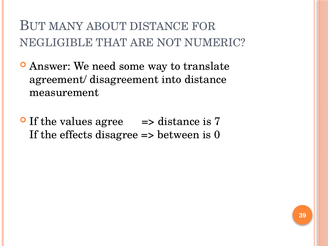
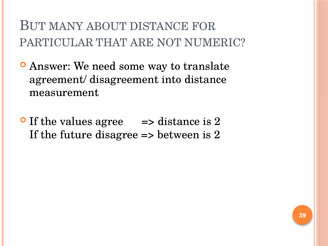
NEGLIGIBLE: NEGLIGIBLE -> PARTICULAR (56, 43)
distance is 7: 7 -> 2 (217, 122)
effects: effects -> future (76, 135)
0: 0 -> 2 (217, 135)
